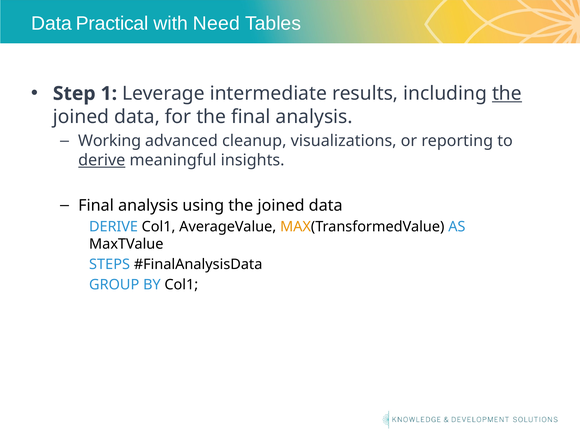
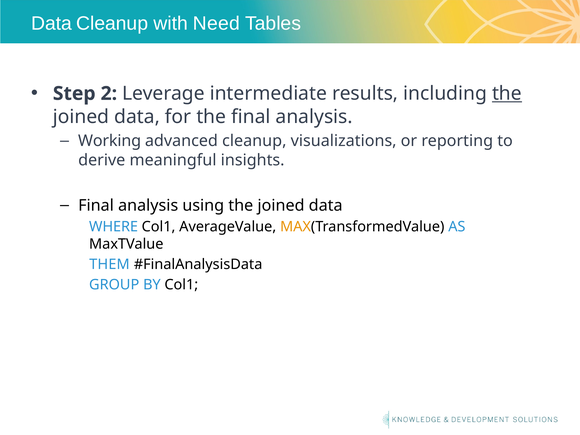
Data Practical: Practical -> Cleanup (112, 23)
1: 1 -> 2 (109, 94)
derive underline: present -> none (102, 160)
DERIVE: DERIVE -> WHERE (114, 227)
STEPS: STEPS -> THEM (109, 264)
